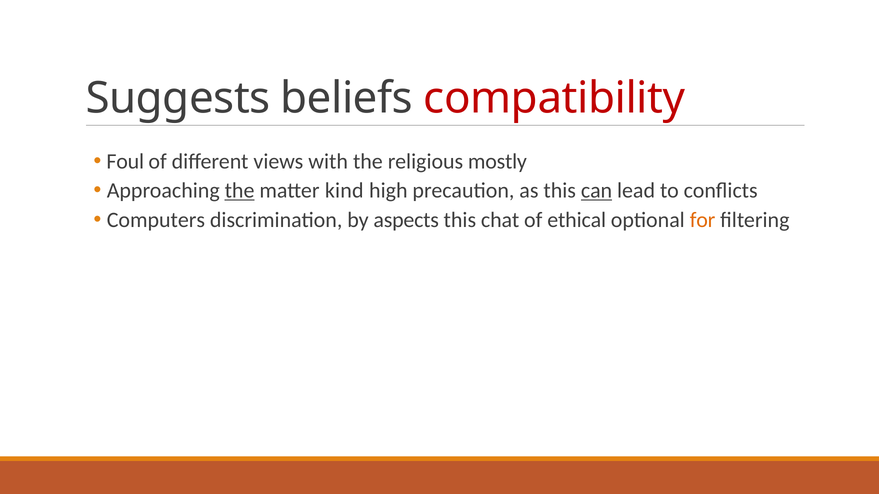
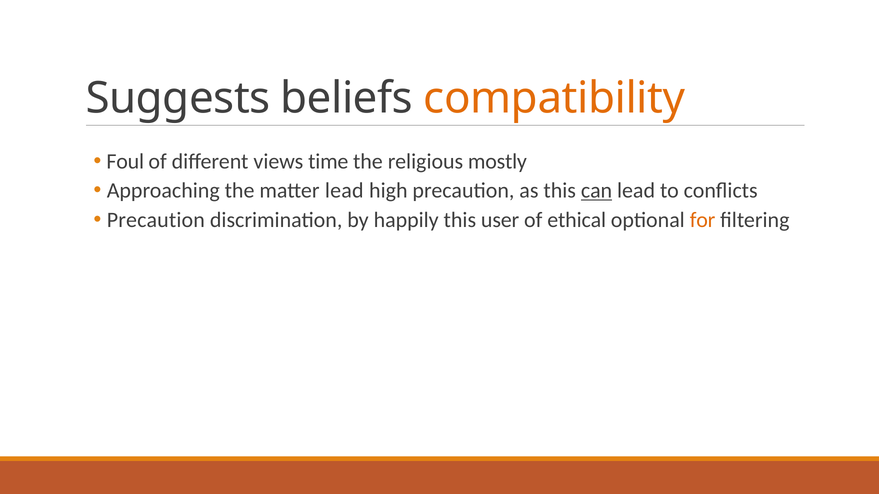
compatibility colour: red -> orange (554, 98)
with: with -> time (328, 162)
the underline: present -> none (240, 191)
matter kind: kind -> lead (344, 191)
Computers: Computers -> Precaution (156, 220)
aspects: aspects -> happily (406, 220)
chat: chat -> user (500, 220)
